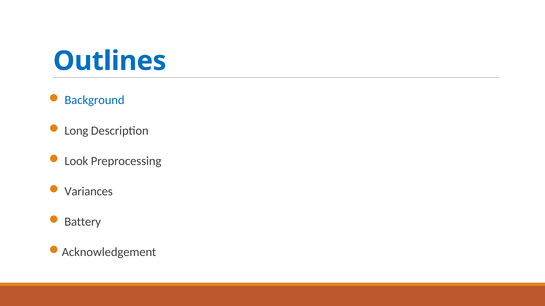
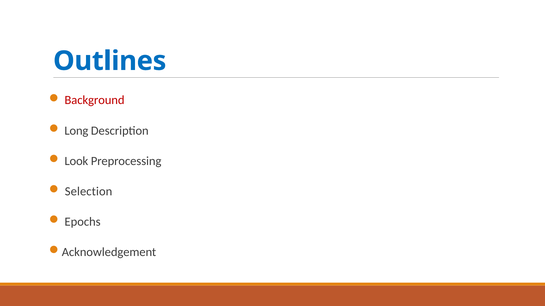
Background colour: blue -> red (95, 100)
Variances: Variances -> Selection (89, 192)
Battery: Battery -> Epochs (83, 222)
